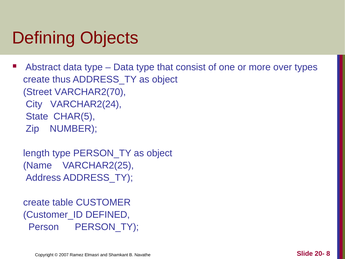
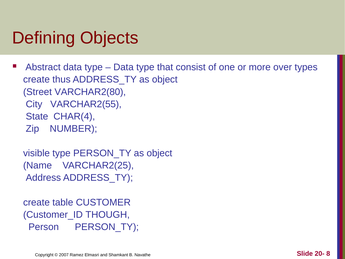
VARCHAR2(70: VARCHAR2(70 -> VARCHAR2(80 (90, 92)
VARCHAR2(24: VARCHAR2(24 -> VARCHAR2(55 (86, 104)
CHAR(5: CHAR(5 -> CHAR(4 (74, 116)
length: length -> visible (36, 153)
DEFINED: DEFINED -> THOUGH (108, 214)
